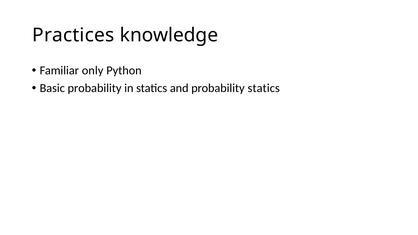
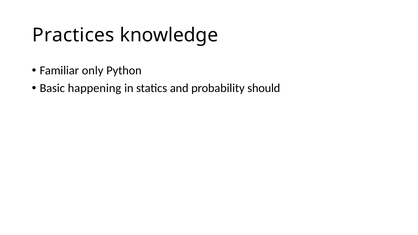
Basic probability: probability -> happening (94, 88)
probability statics: statics -> should (264, 88)
